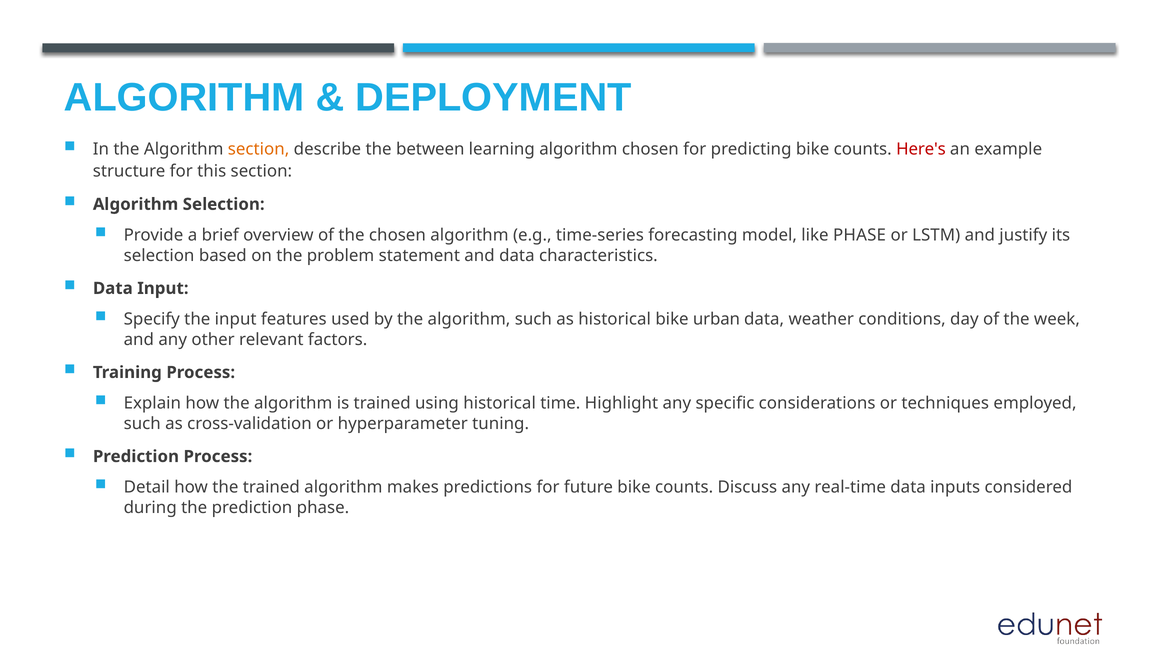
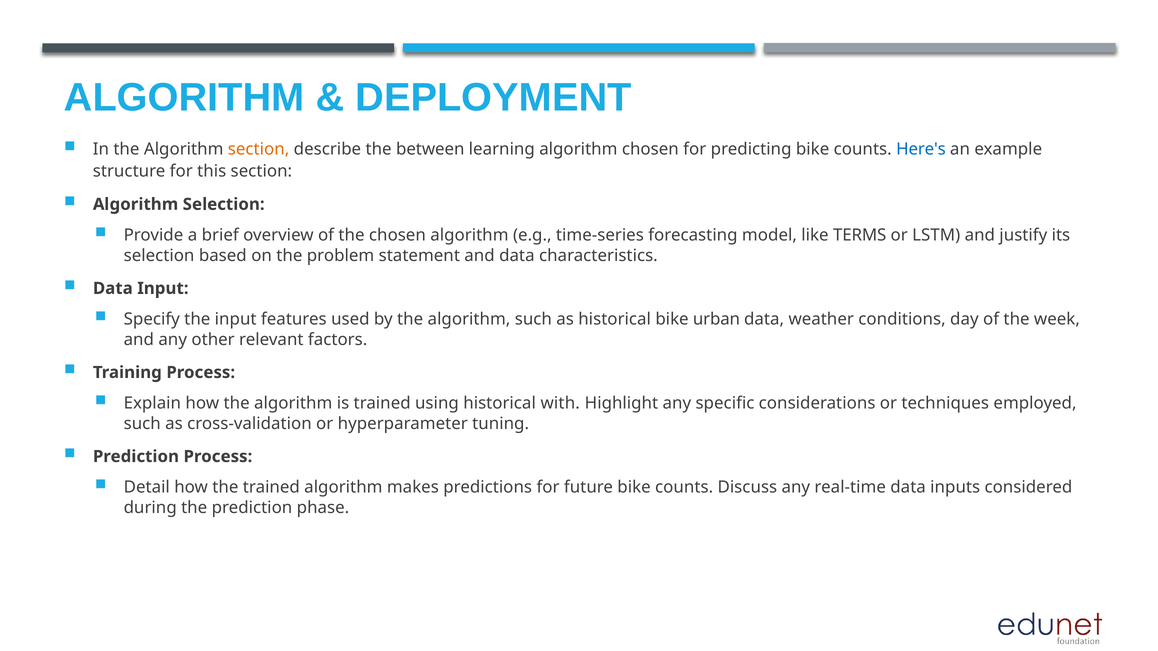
Here's colour: red -> blue (921, 149)
like PHASE: PHASE -> TERMS (860, 235)
time: time -> with (560, 404)
